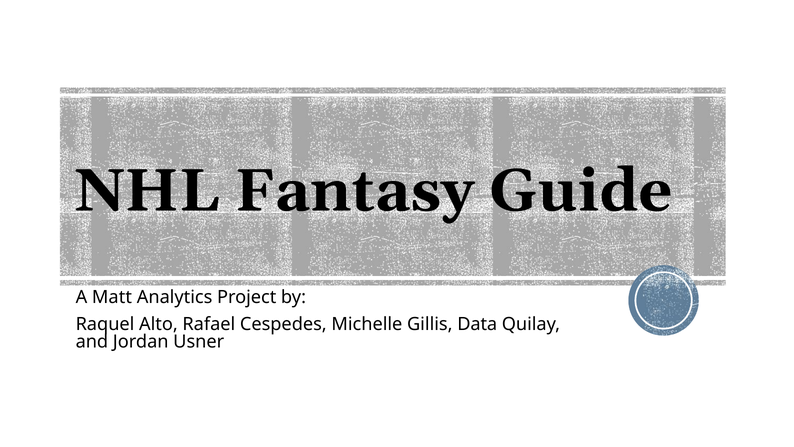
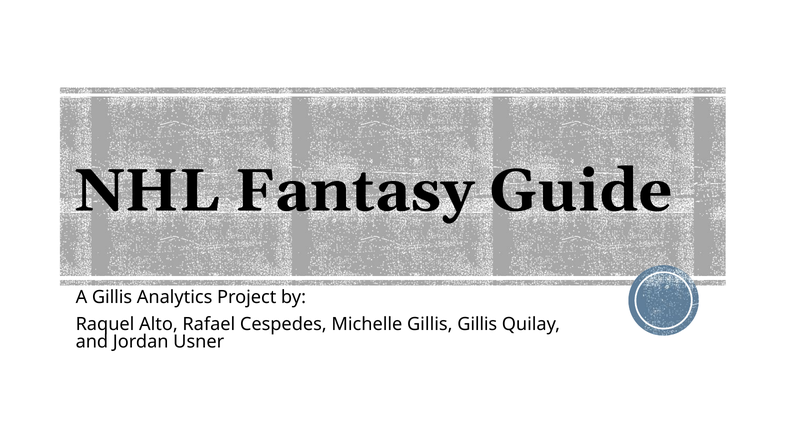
A Matt: Matt -> Gillis (112, 297)
Gillis Data: Data -> Gillis (477, 324)
